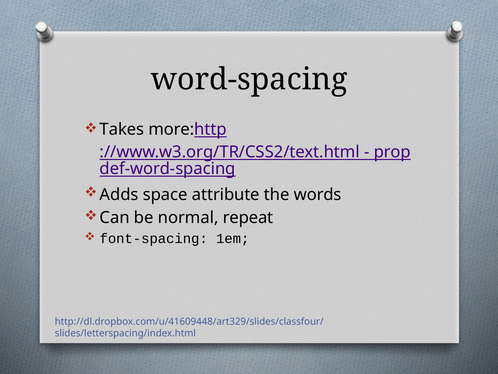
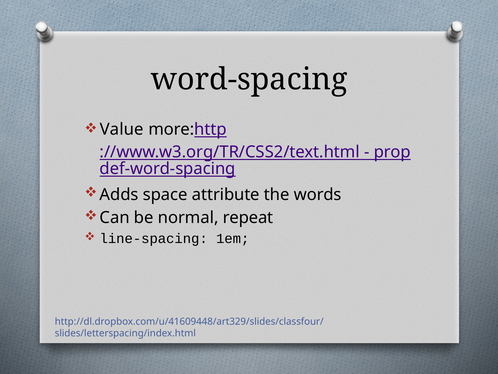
Takes: Takes -> Value (122, 129)
font-spacing: font-spacing -> line-spacing (154, 238)
